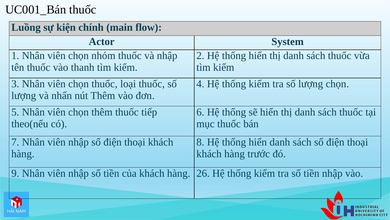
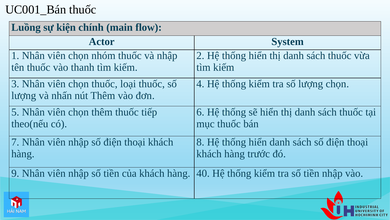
26: 26 -> 40 (203, 173)
